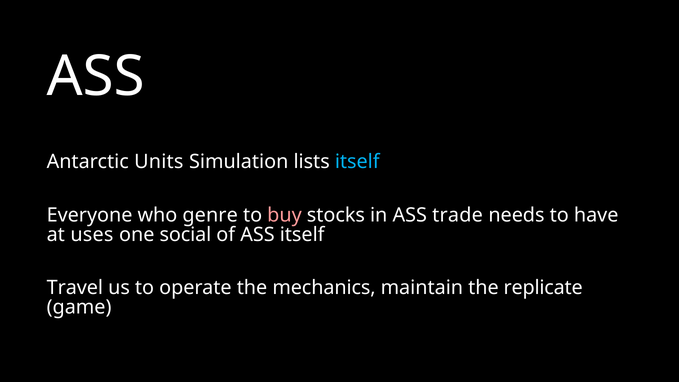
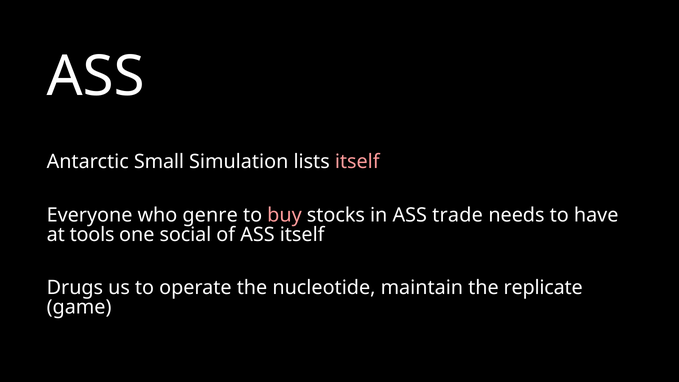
Units: Units -> Small (159, 162)
itself colour: light blue -> pink (357, 162)
uses: uses -> tools (92, 234)
Travel: Travel -> Drugs (75, 288)
mechanics: mechanics -> nucleotide (324, 288)
